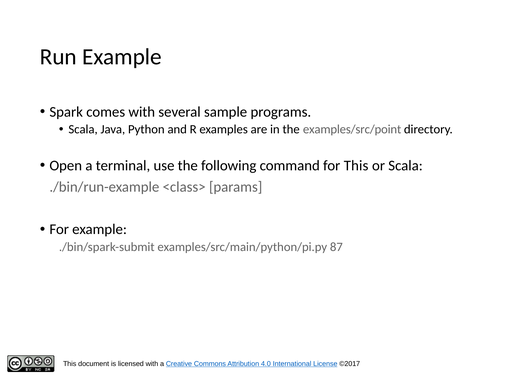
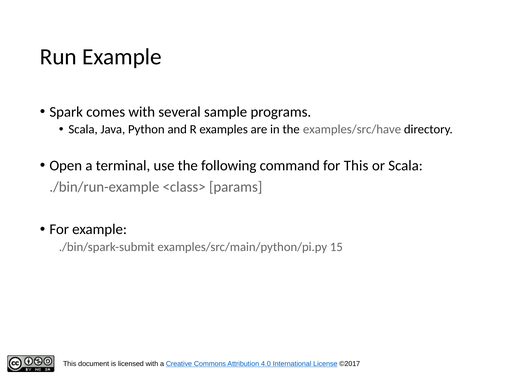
examples/src/point: examples/src/point -> examples/src/have (352, 129)
87: 87 -> 15 (336, 246)
